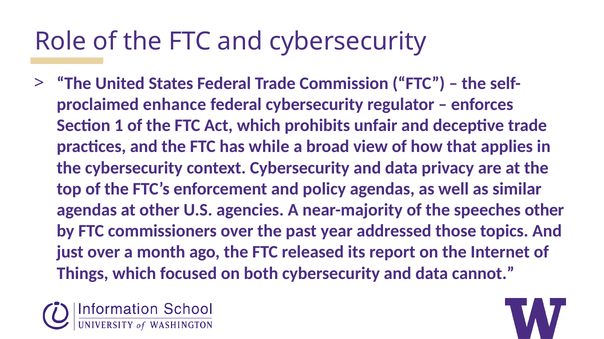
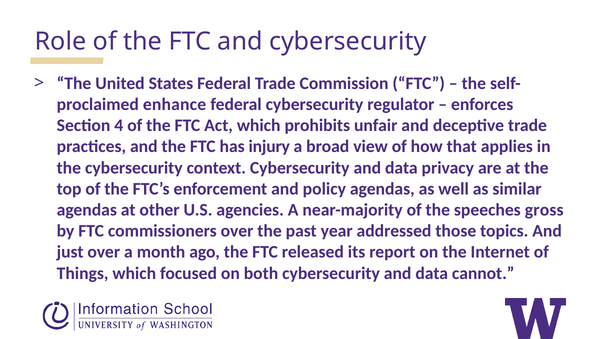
1: 1 -> 4 (119, 126)
while: while -> injury (269, 147)
speeches other: other -> gross (544, 210)
